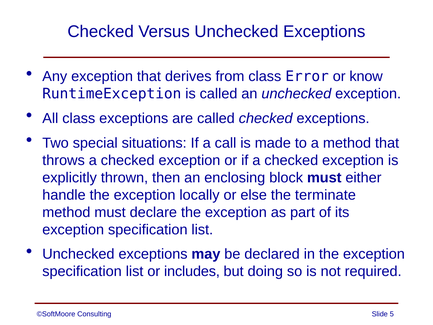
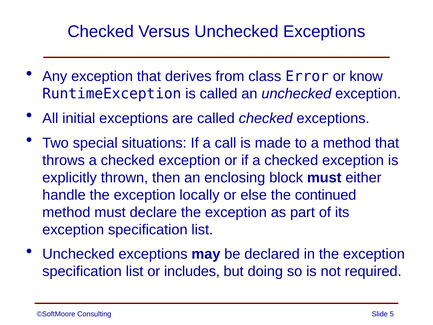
All class: class -> initial (79, 118)
terminate: terminate -> continued (326, 195)
